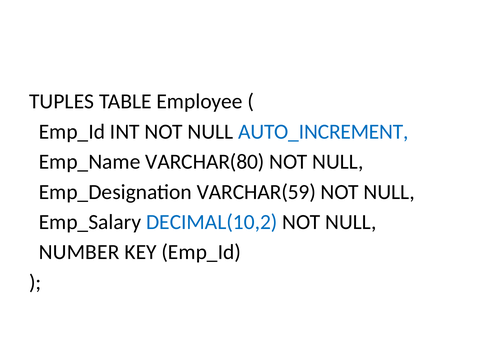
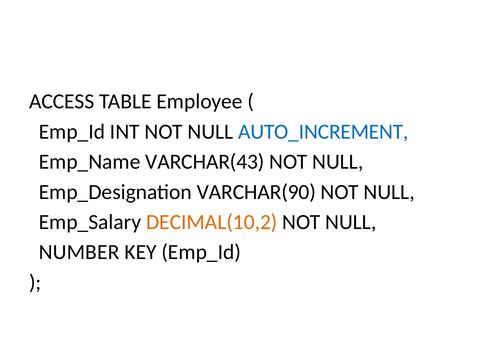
TUPLES: TUPLES -> ACCESS (62, 102)
VARCHAR(80: VARCHAR(80 -> VARCHAR(43 (205, 162)
VARCHAR(59: VARCHAR(59 -> VARCHAR(90 (256, 192)
DECIMAL(10,2 colour: blue -> orange (212, 222)
